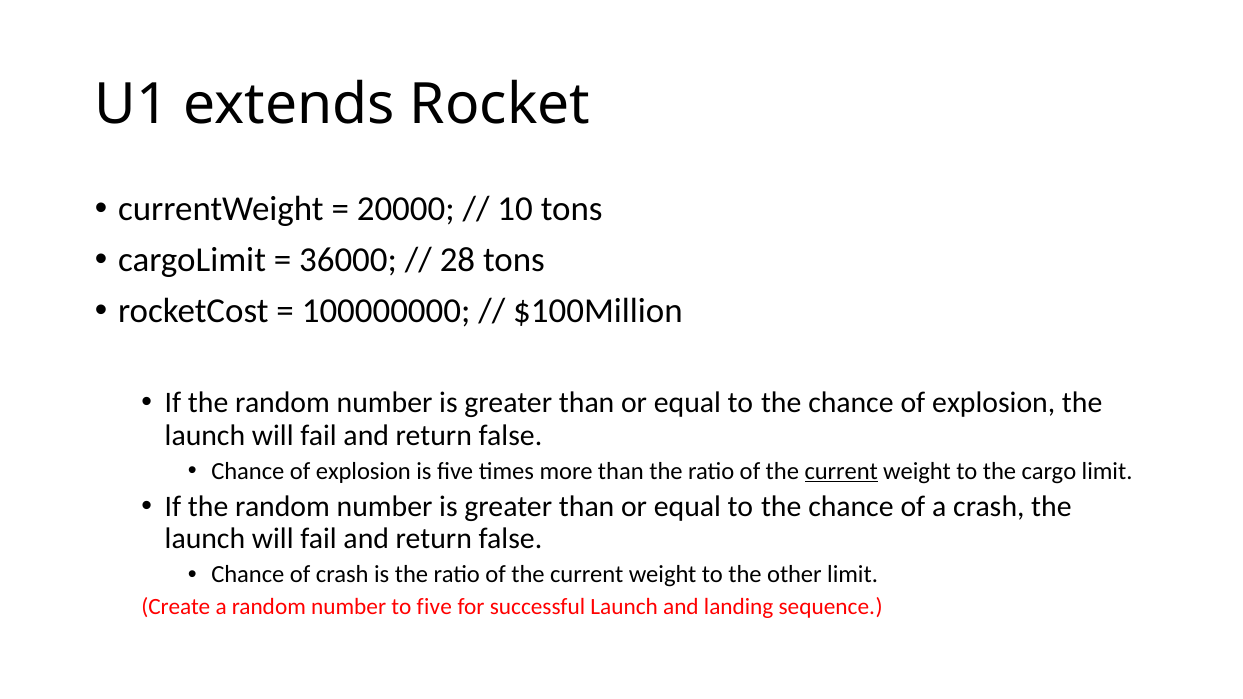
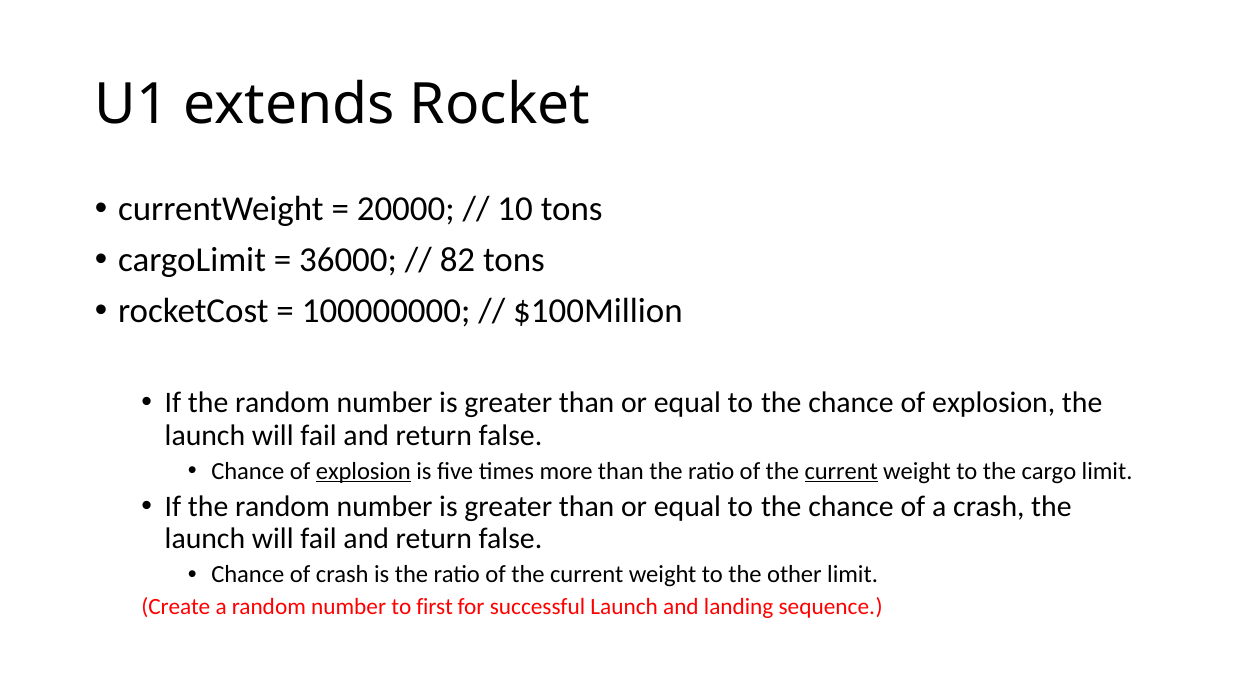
28: 28 -> 82 (457, 260)
explosion underline: none -> present (363, 471)
to five: five -> first (435, 607)
